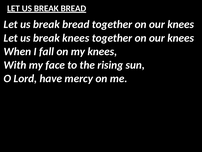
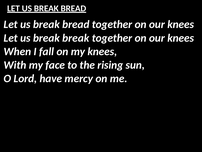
break knees: knees -> break (76, 38)
